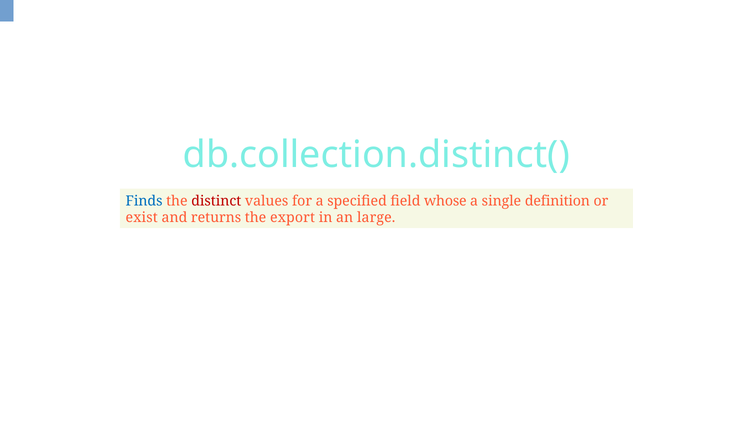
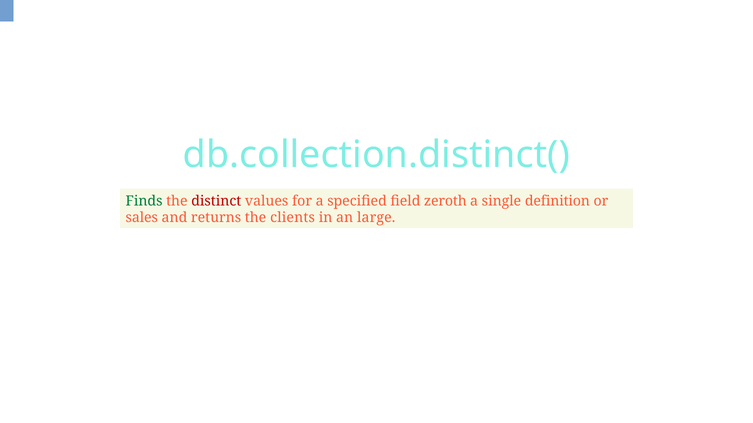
Finds colour: blue -> green (144, 201)
whose: whose -> zeroth (445, 201)
exist: exist -> sales (142, 218)
export: export -> clients (293, 218)
